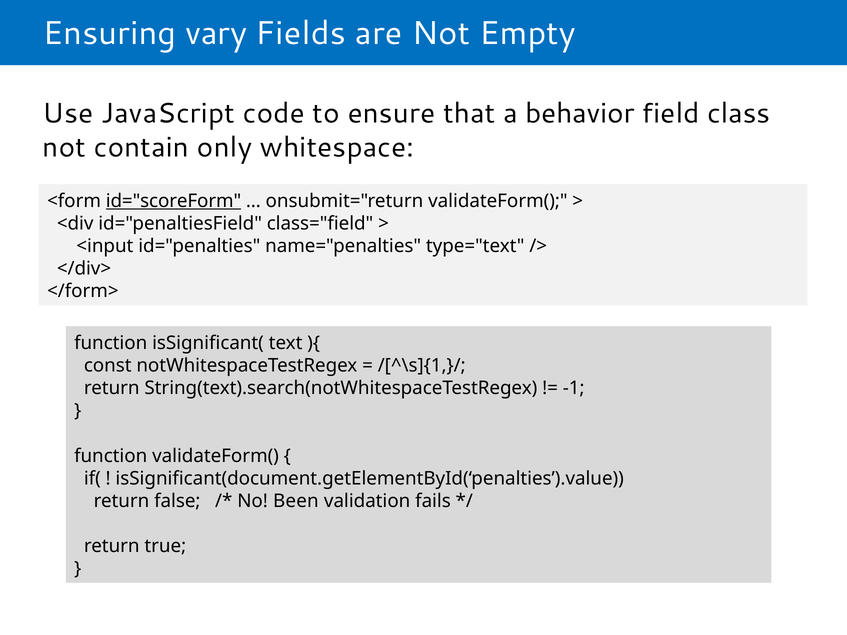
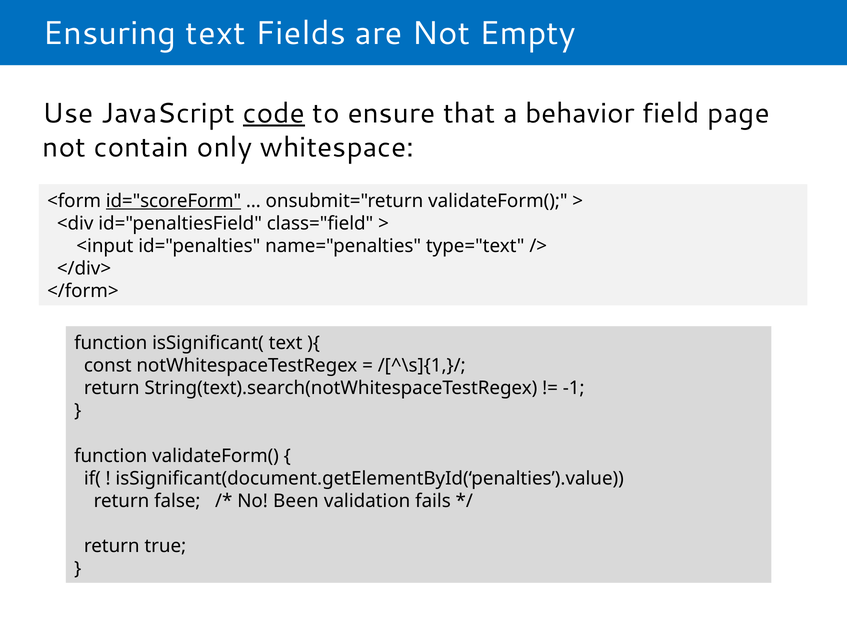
Ensuring vary: vary -> text (216, 33)
code underline: none -> present (274, 113)
class: class -> page (739, 113)
